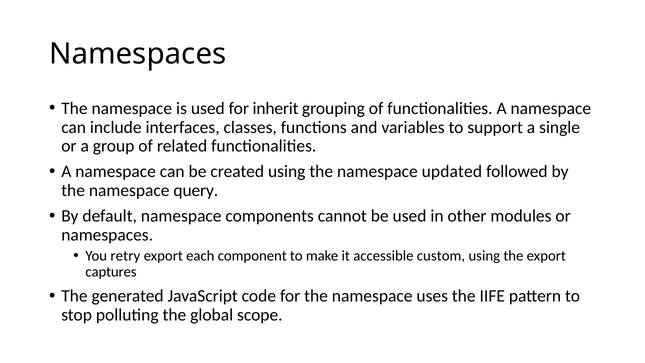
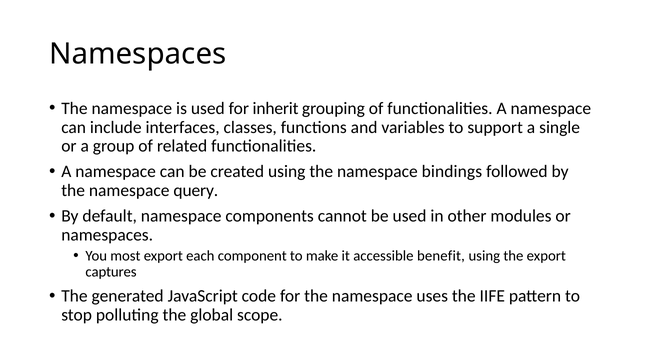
updated: updated -> bindings (452, 172)
retry: retry -> most (125, 256)
custom: custom -> benefit (441, 256)
